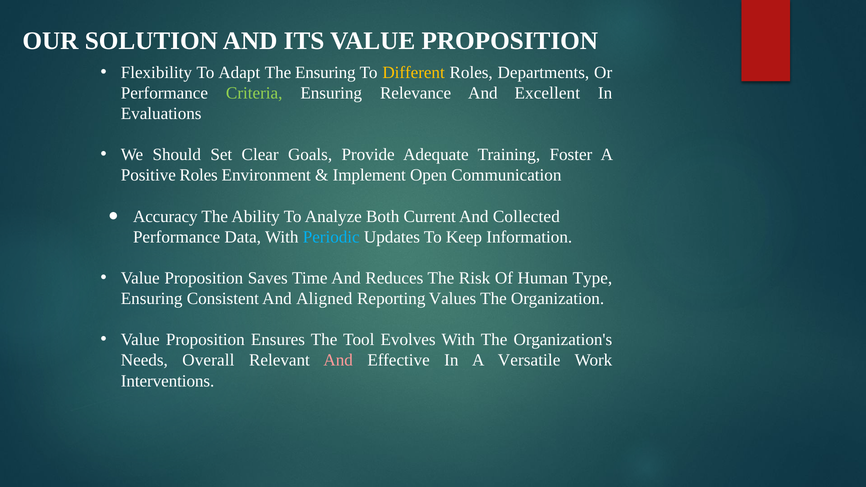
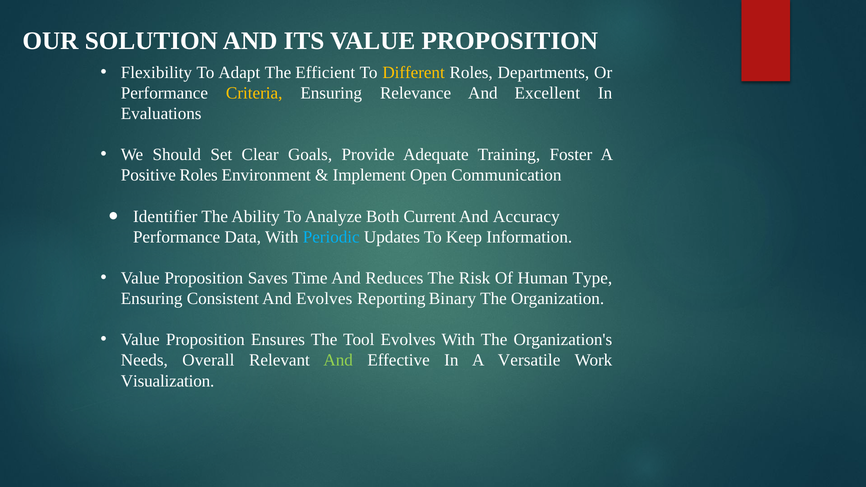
The Ensuring: Ensuring -> Efficient (325, 73)
Criteria colour: light green -> yellow (254, 93)
Accuracy: Accuracy -> Identifier (165, 216)
Collected: Collected -> Accuracy (526, 216)
And Aligned: Aligned -> Evolves (324, 299)
Values: Values -> Binary (452, 299)
And colour: pink -> light green (338, 360)
Interventions: Interventions -> Visualization (168, 381)
